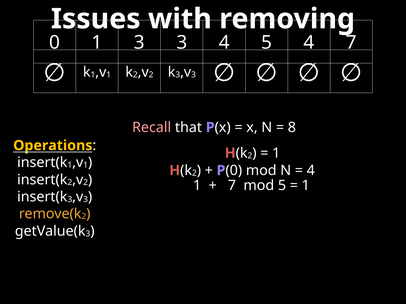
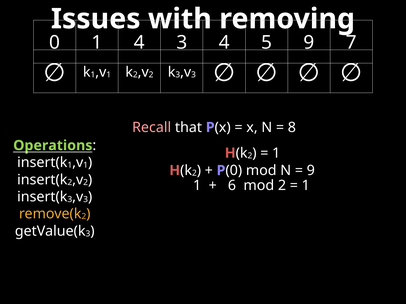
1 3: 3 -> 4 (139, 43)
5 4: 4 -> 9 (309, 43)
Operations colour: yellow -> light green (53, 146)
4: 4 -> 9 (311, 171)
7: 7 -> 6 (232, 186)
mod 5: 5 -> 2 (282, 186)
